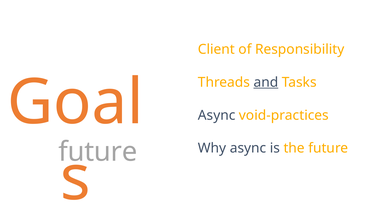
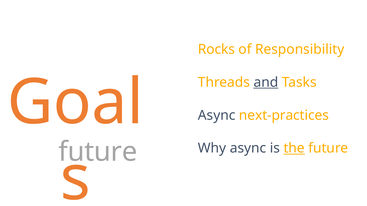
Client: Client -> Rocks (216, 49)
void-practices: void-practices -> next-practices (284, 115)
the underline: none -> present (294, 149)
